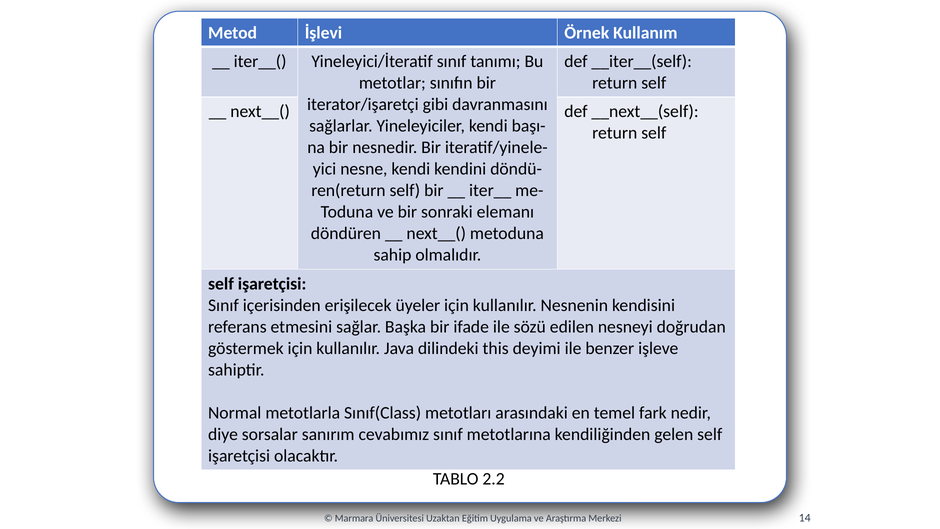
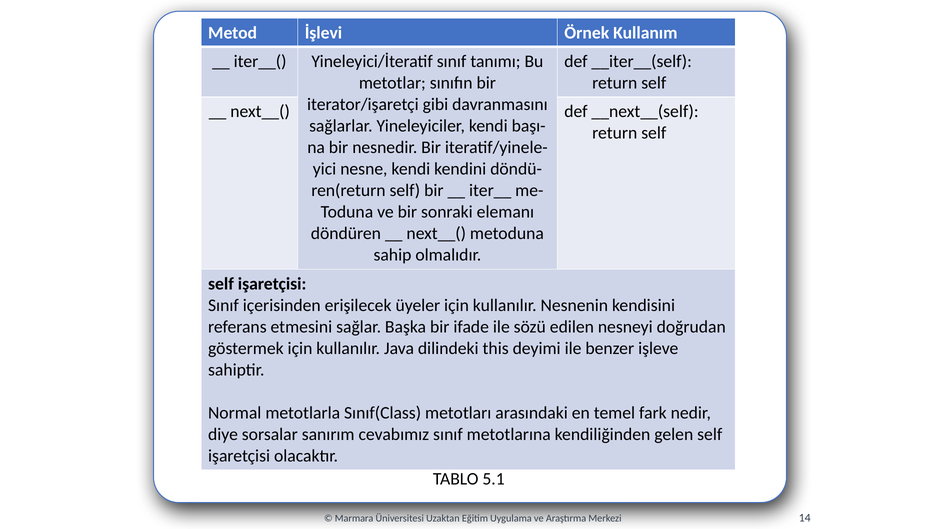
2.2: 2.2 -> 5.1 (494, 479)
